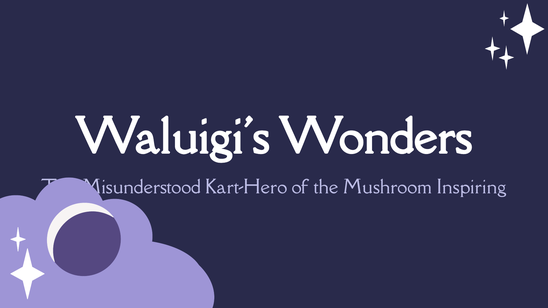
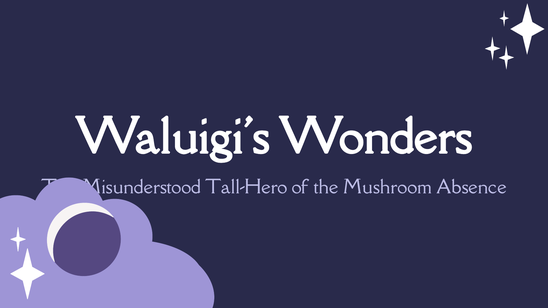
Kart-Hero: Kart-Hero -> Tall-Hero (246, 188)
Inspiring: Inspiring -> Absence (472, 188)
